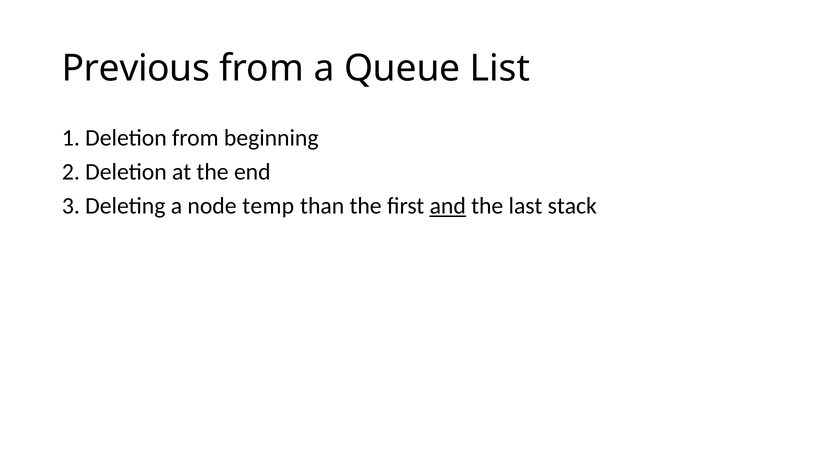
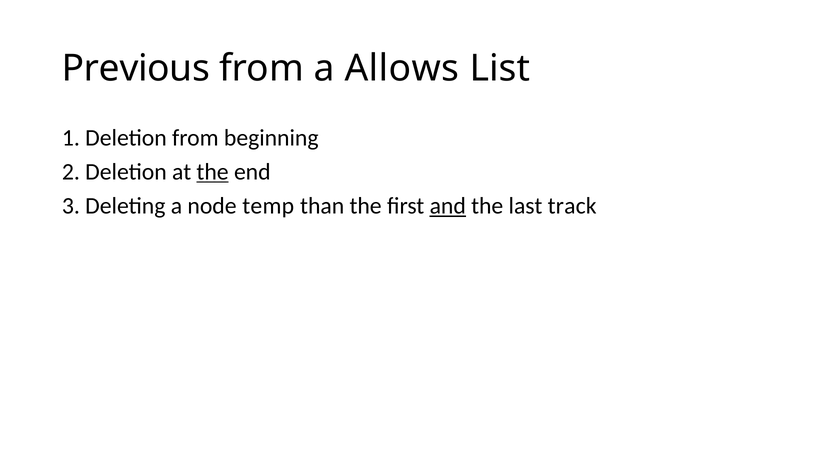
Queue: Queue -> Allows (402, 68)
the underline: none -> present (213, 172)
stack: stack -> track (572, 206)
